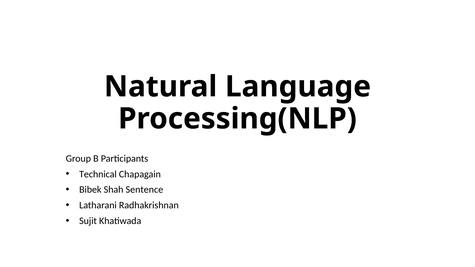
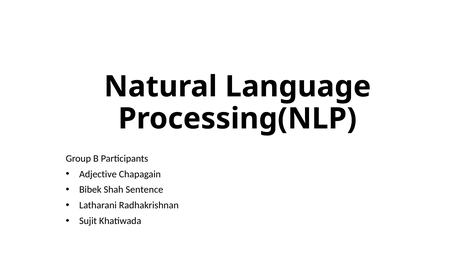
Technical: Technical -> Adjective (98, 174)
